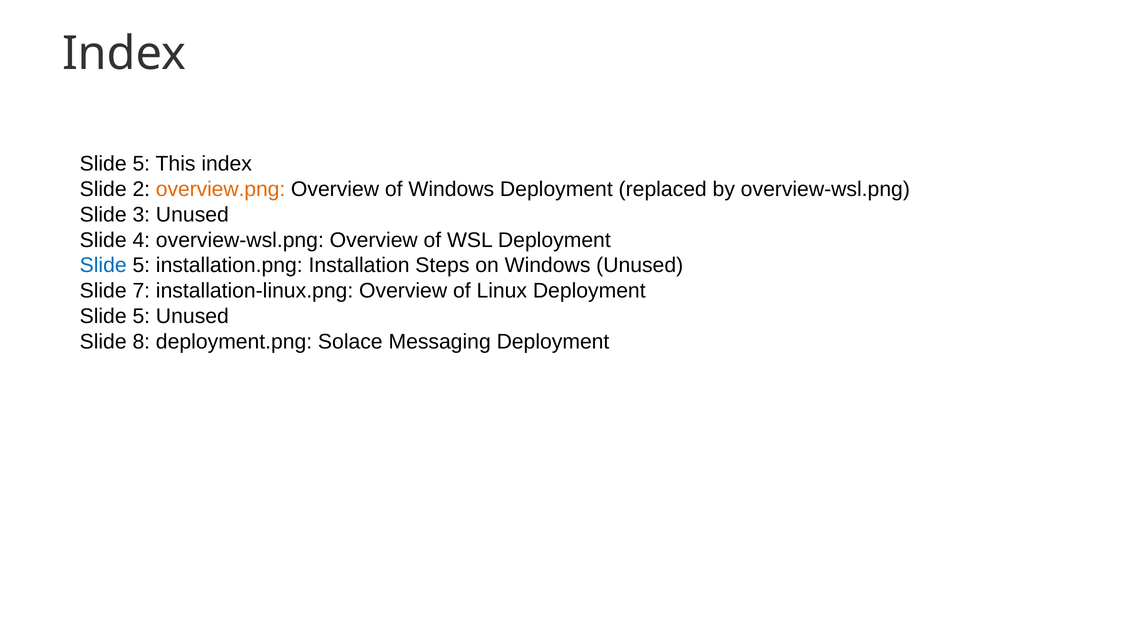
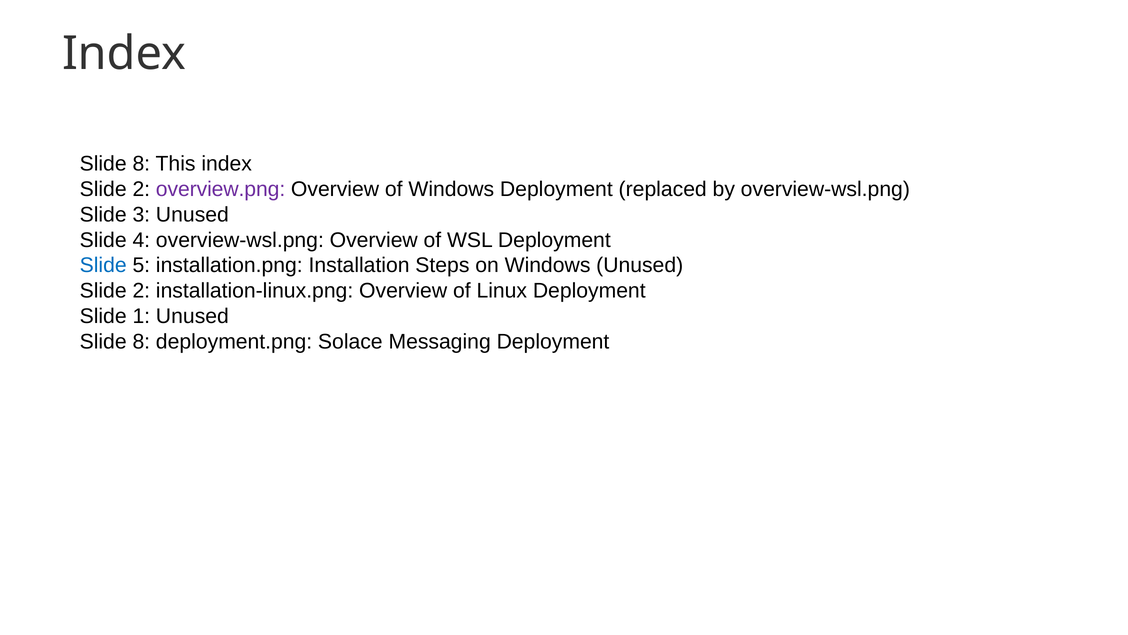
5: 5 -> 8 (141, 164)
overview.png colour: orange -> purple (221, 189)
7: 7 -> 2 (141, 291)
5: 5 -> 1 (141, 316)
